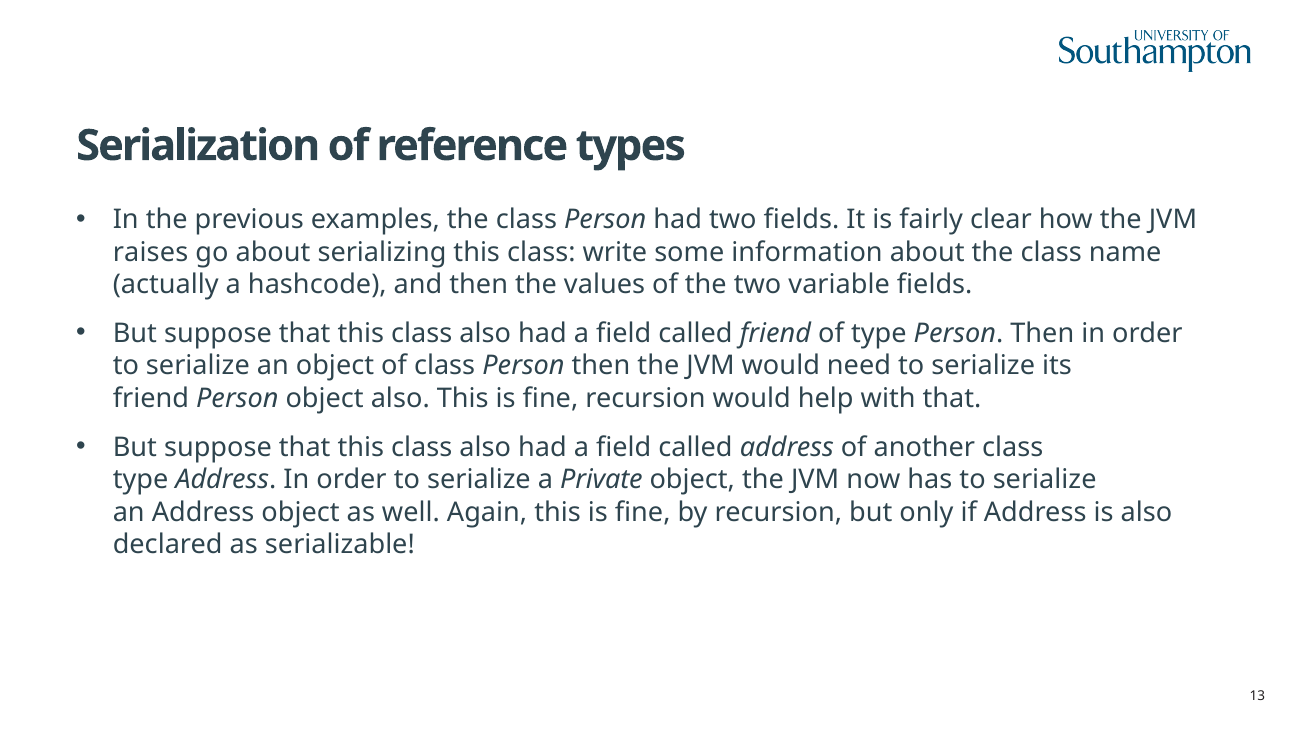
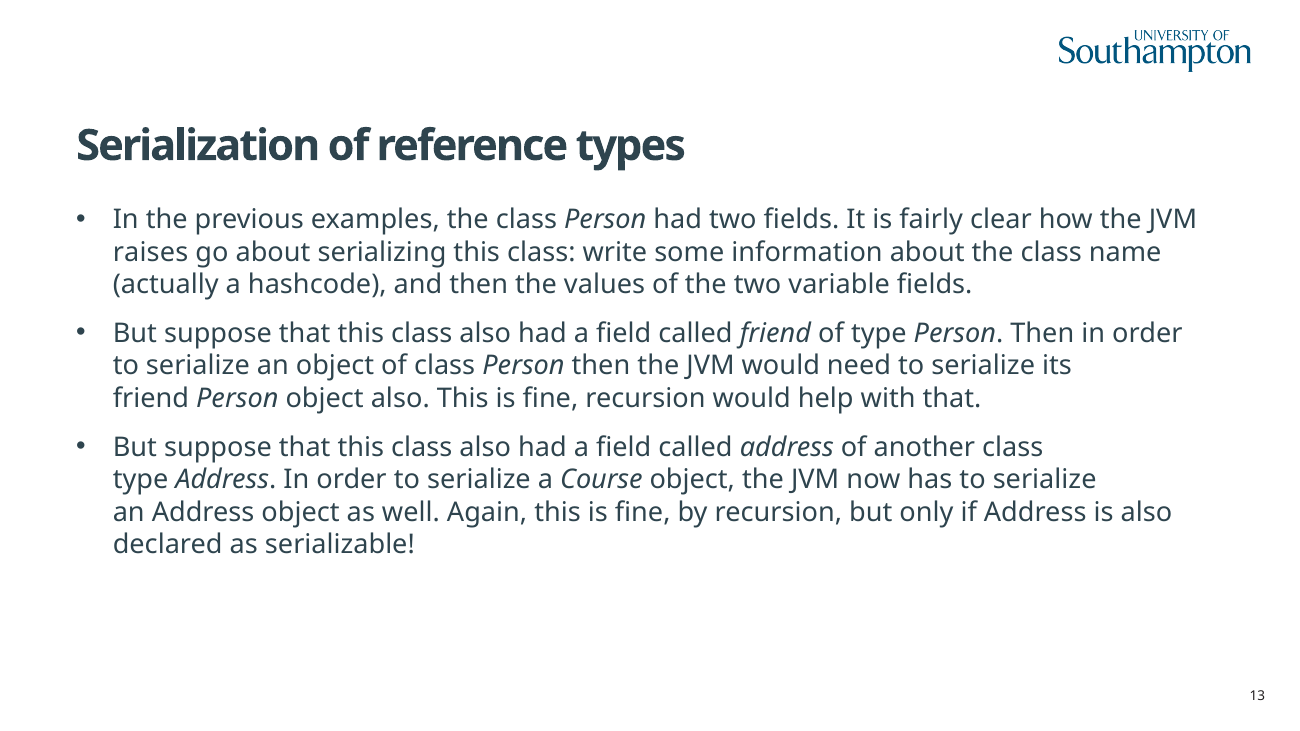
Private: Private -> Course (601, 480)
